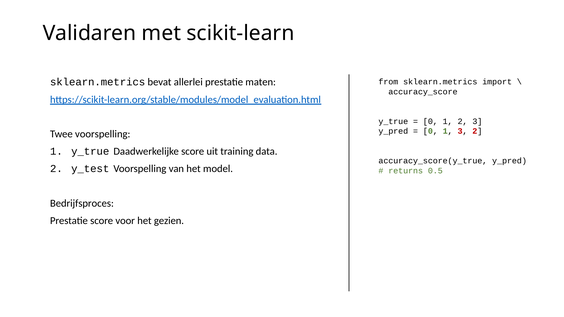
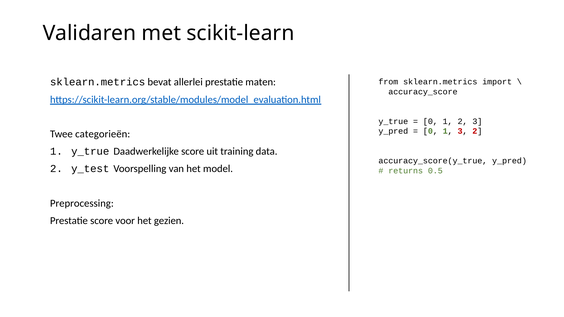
Twee voorspelling: voorspelling -> categorieën (103, 134)
Bedrijfsproces: Bedrijfsproces -> Preprocessing (82, 203)
